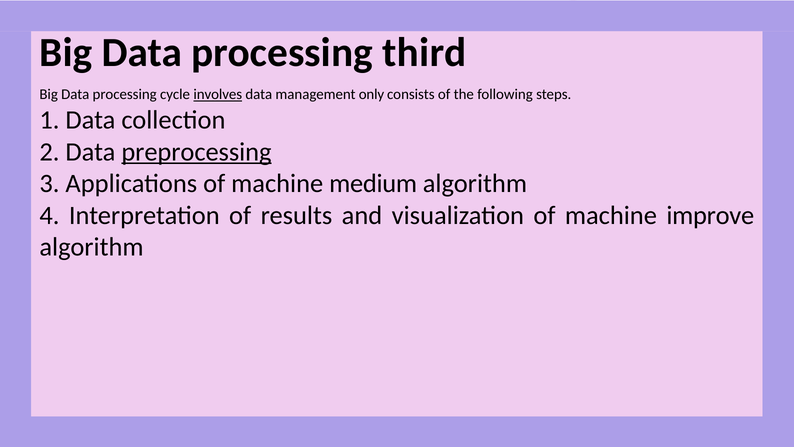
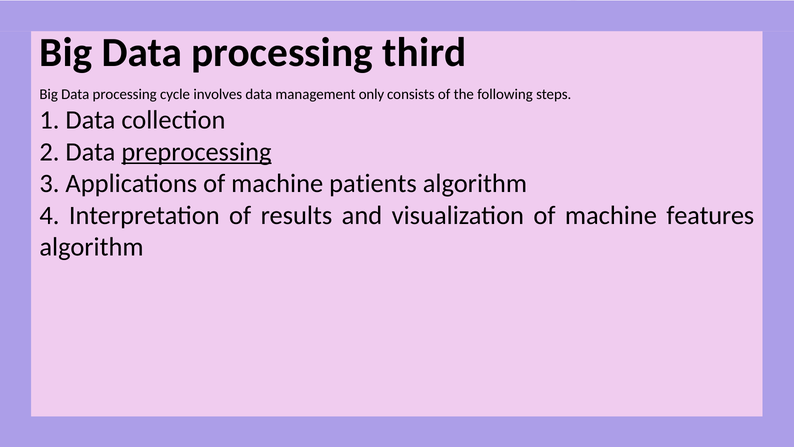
involves underline: present -> none (218, 94)
medium: medium -> patients (373, 183)
improve: improve -> features (710, 215)
